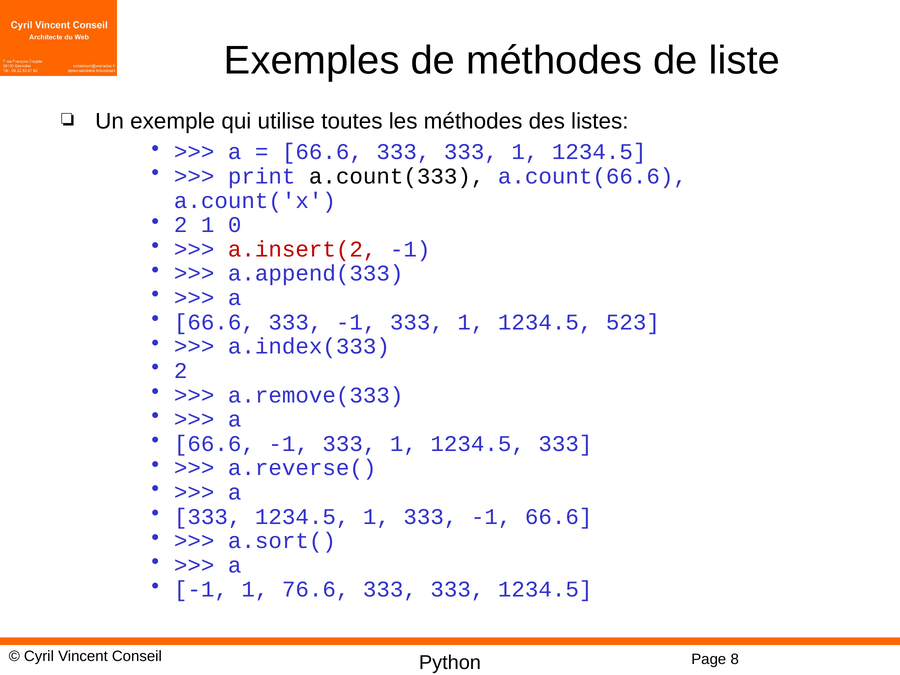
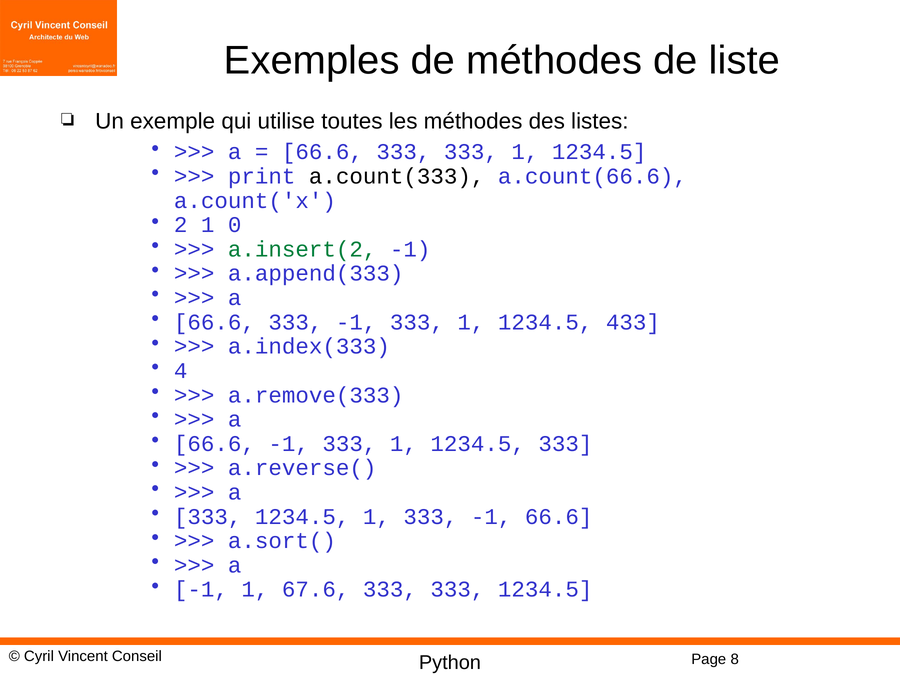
a.insert(2 colour: red -> green (302, 249)
523: 523 -> 433 (633, 322)
2: 2 -> 4 (181, 371)
76.6: 76.6 -> 67.6 (316, 590)
